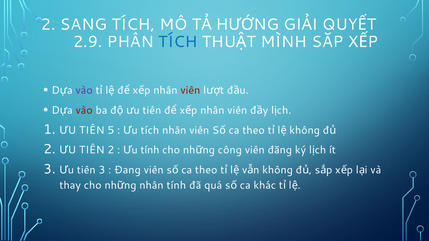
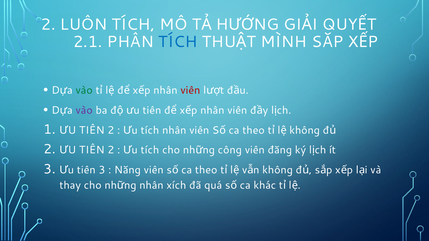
SANG: SANG -> LUÔN (84, 25)
2.9: 2.9 -> 2.1 (88, 42)
vào colour: purple -> green (84, 91)
vào colour: red -> purple (84, 110)
5: 5 -> 2 (111, 130)
tính: tính -> tích (150, 150)
Đang: Đang -> Năng (127, 170)
nhân tính: tính -> xích (176, 186)
